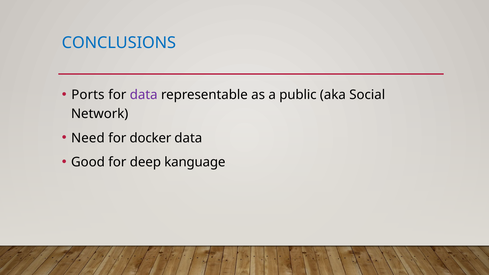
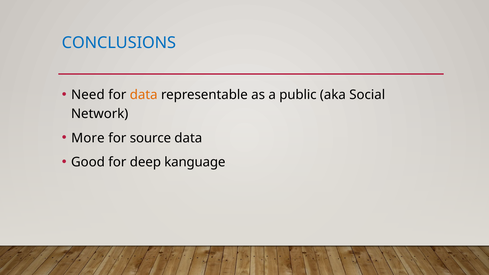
Ports: Ports -> Need (88, 95)
data colour: purple -> orange (144, 95)
Need: Need -> More (88, 138)
docker: docker -> source (150, 138)
